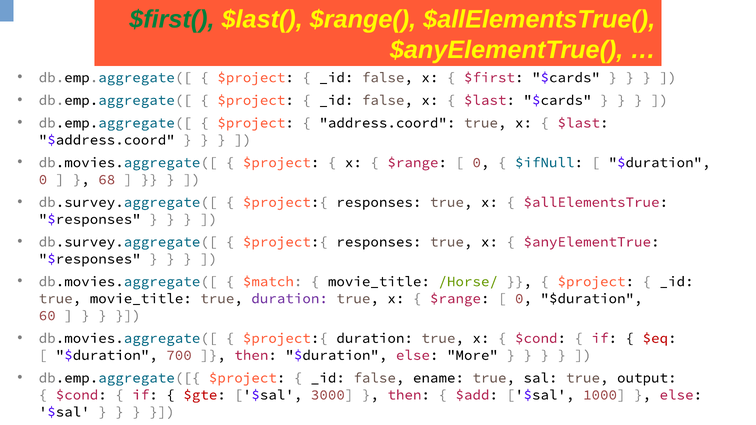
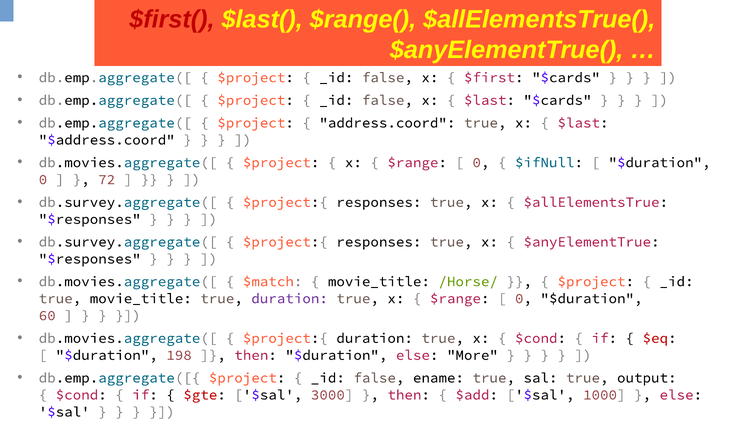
$first( colour: green -> red (172, 20)
68: 68 -> 72 (107, 180)
700: 700 -> 198 (179, 355)
